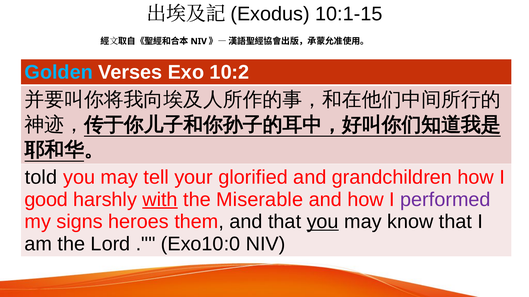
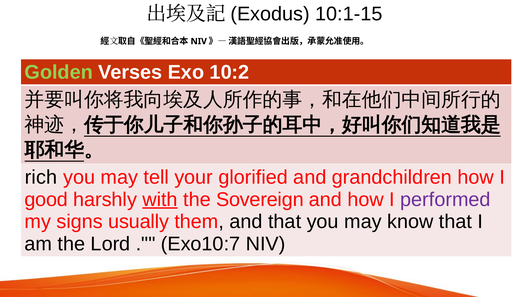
Golden colour: light blue -> light green (59, 72)
told: told -> rich (41, 178)
Miserable: Miserable -> Sovereign (260, 200)
heroes: heroes -> usually (139, 222)
you underline: present -> none (323, 222)
Exo10:0: Exo10:0 -> Exo10:7 (201, 244)
